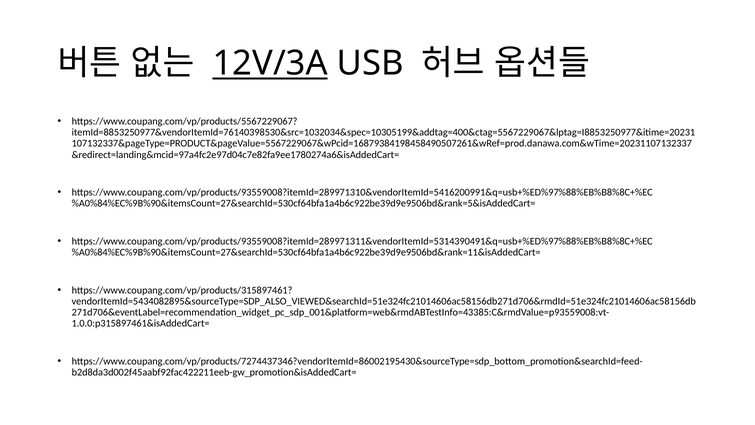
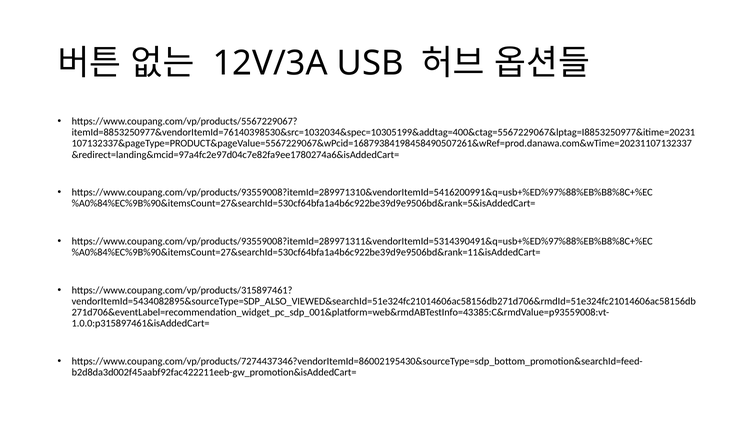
12V/3A underline: present -> none (270, 63)
